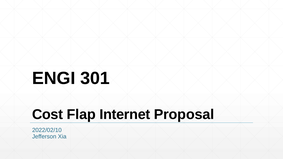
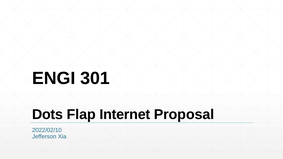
Cost: Cost -> Dots (48, 115)
